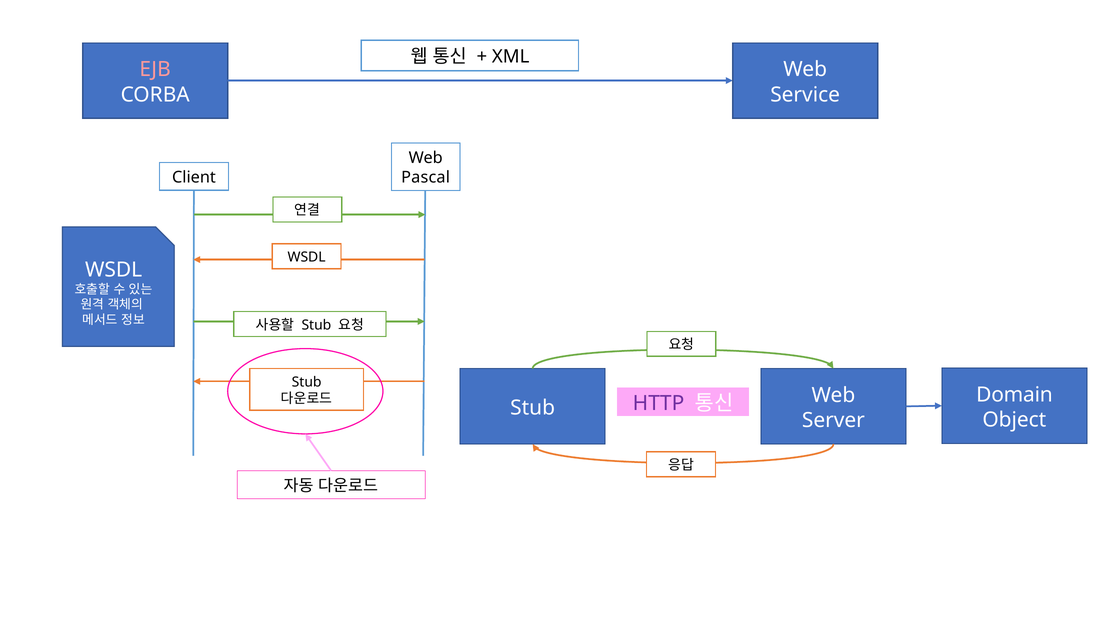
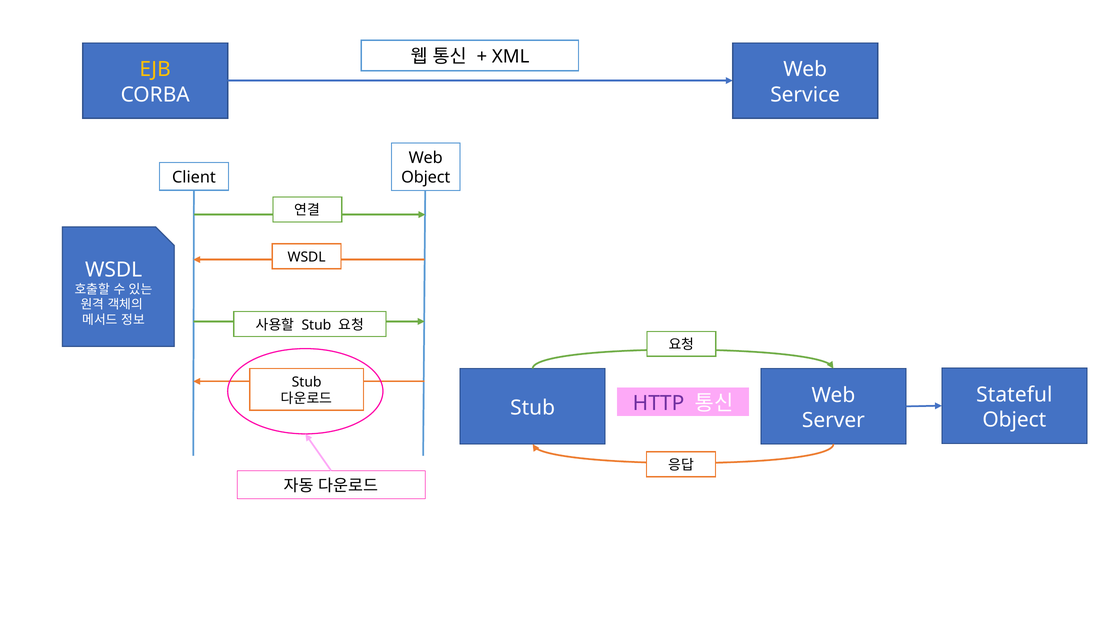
EJB colour: pink -> yellow (155, 69)
Pascal: Pascal -> Object (426, 178)
Domain: Domain -> Stateful (1014, 394)
